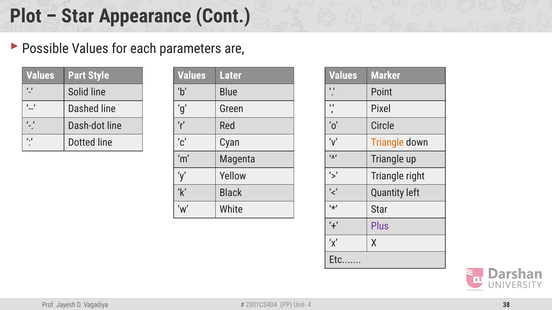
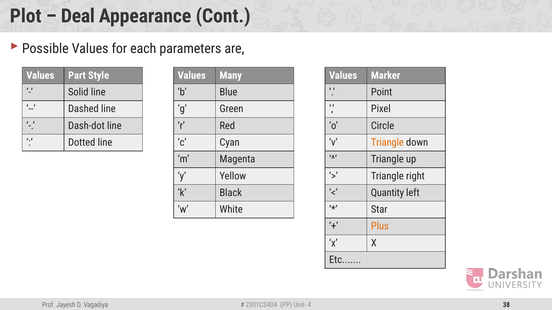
Star: Star -> Deal (78, 16)
Later: Later -> Many (231, 75)
Plus colour: purple -> orange (380, 227)
